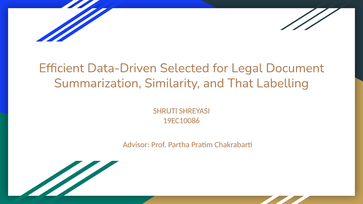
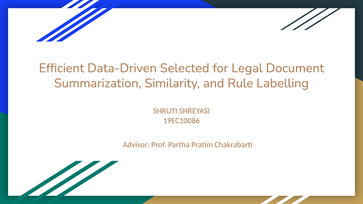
That: That -> Rule (240, 83)
